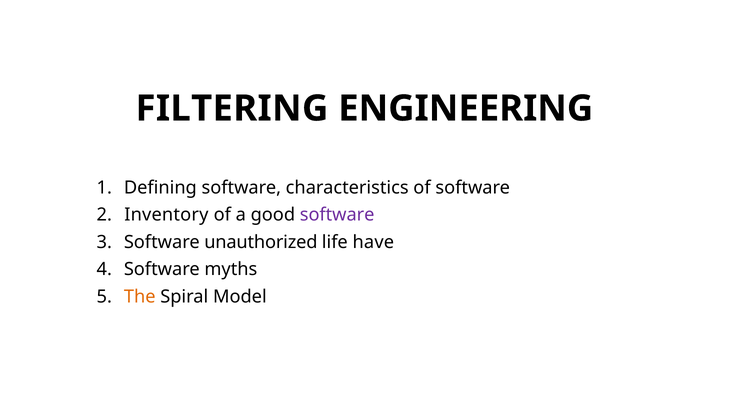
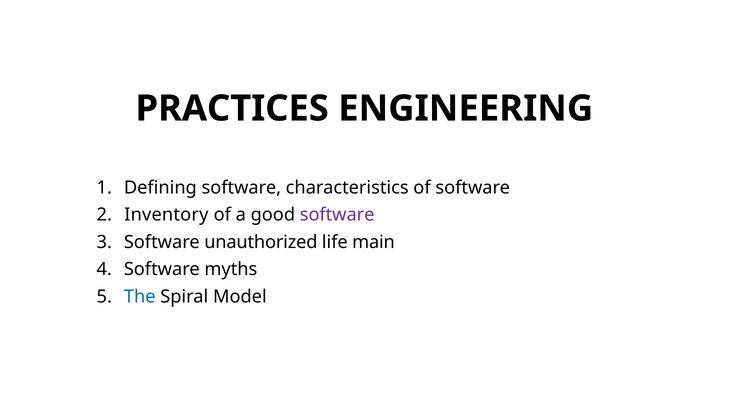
FILTERING: FILTERING -> PRACTICES (232, 109)
have: have -> main (374, 242)
The colour: orange -> blue (140, 297)
